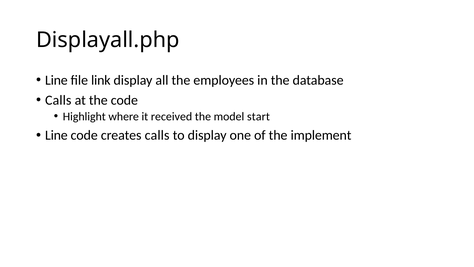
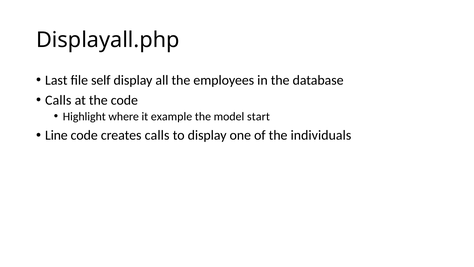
Line: Line -> Last (56, 80)
link: link -> self (101, 80)
received: received -> example (172, 116)
implement: implement -> individuals (321, 135)
